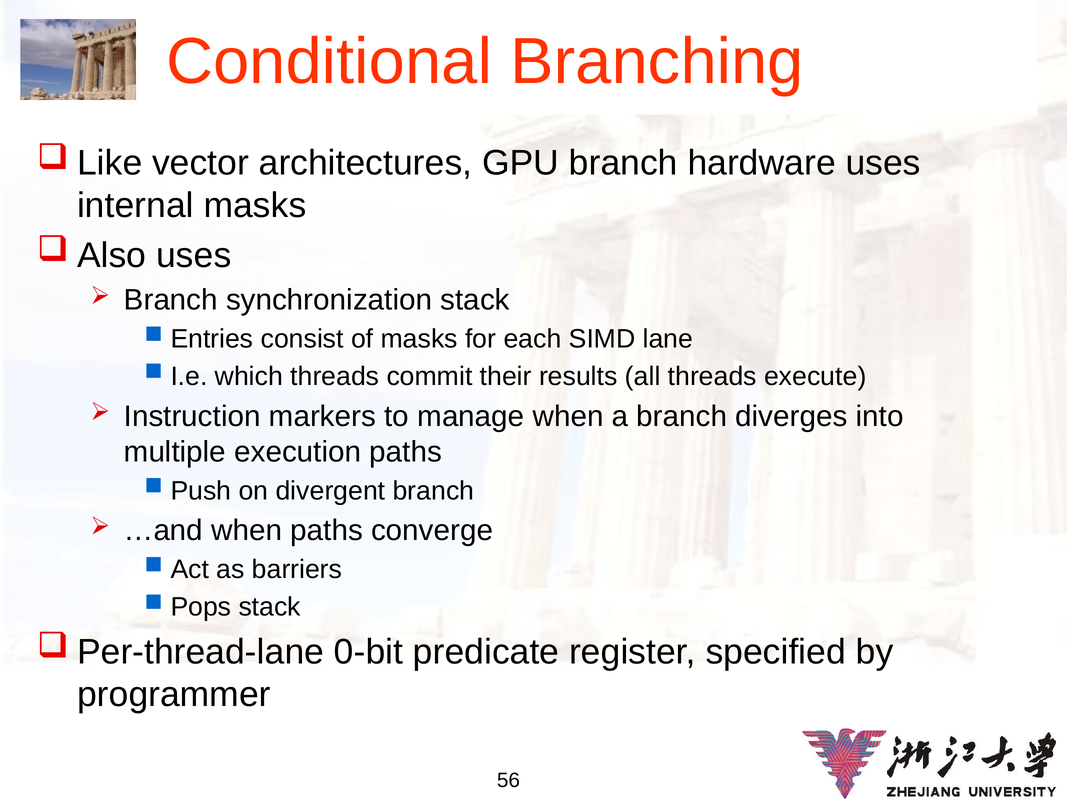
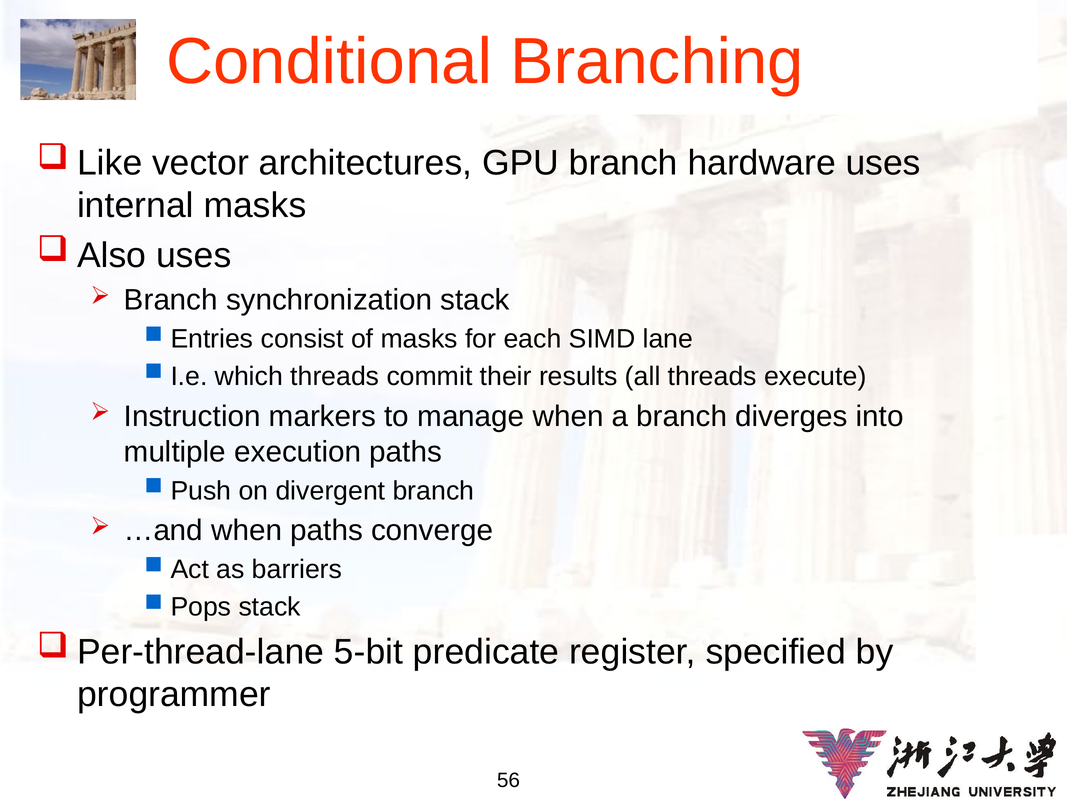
0-bit: 0-bit -> 5-bit (369, 652)
